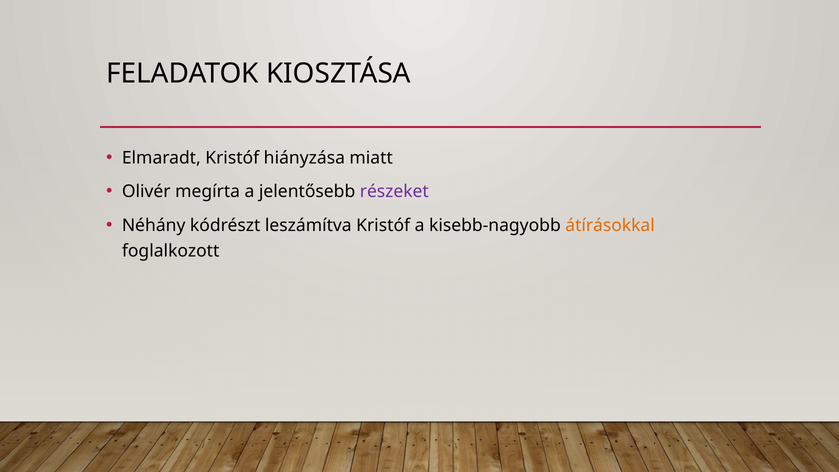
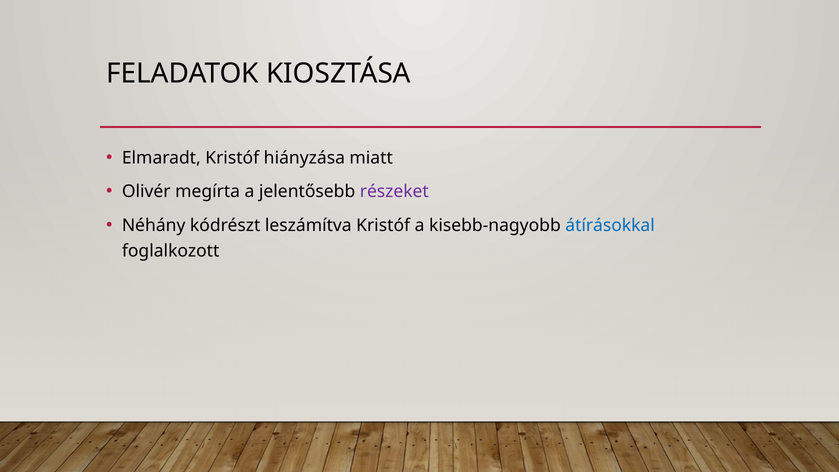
átírásokkal colour: orange -> blue (610, 226)
